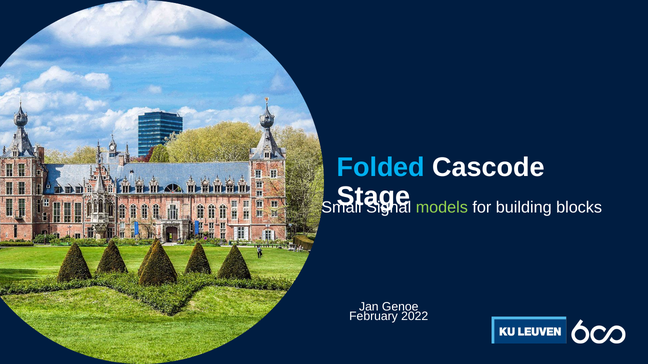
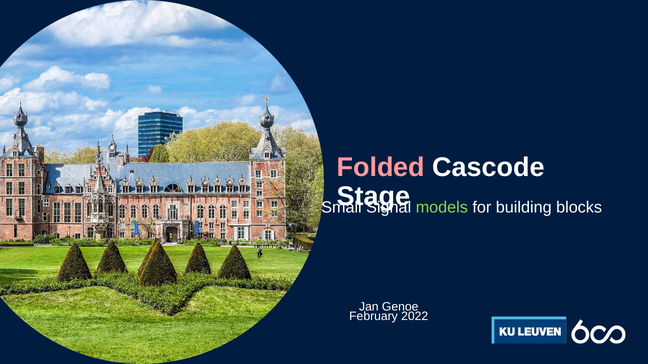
Folded colour: light blue -> pink (381, 167)
